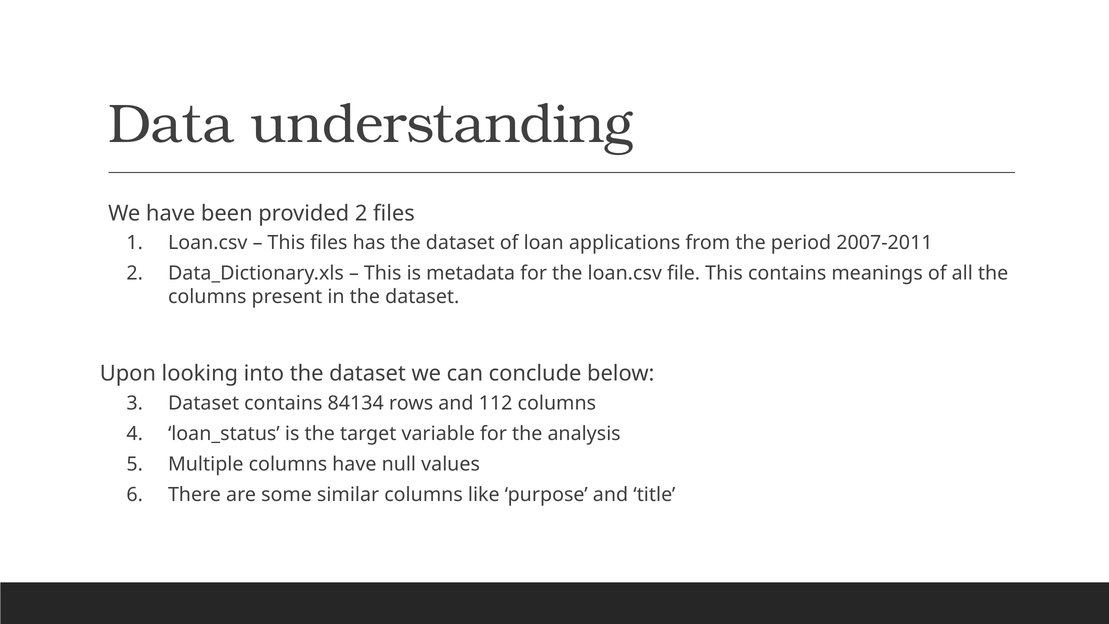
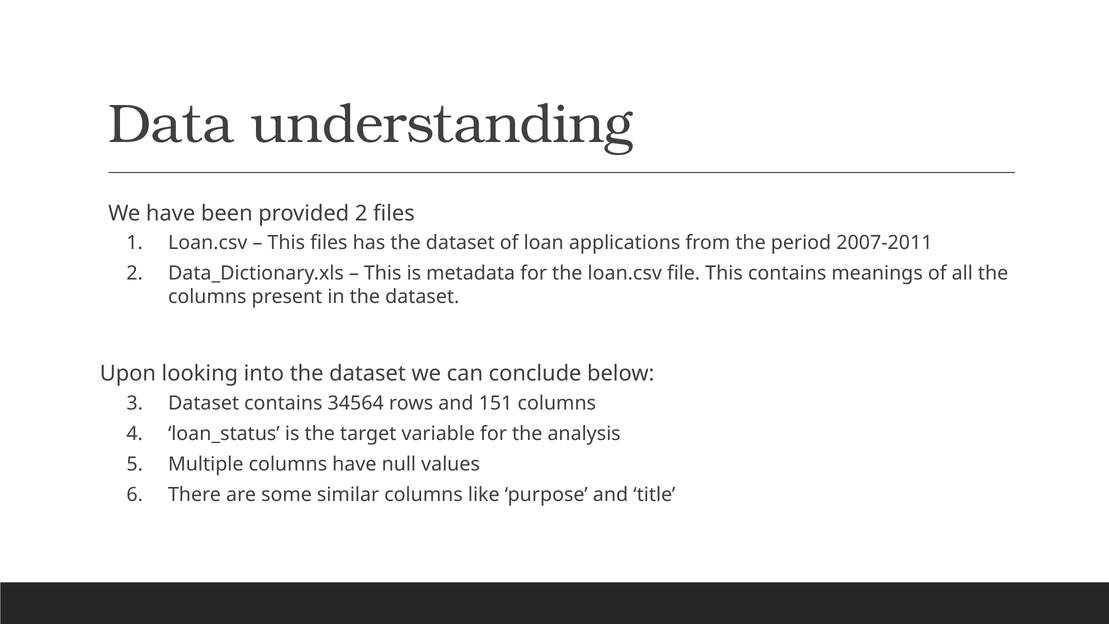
84134: 84134 -> 34564 (356, 403)
112: 112 -> 151 (496, 403)
